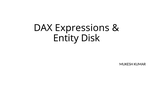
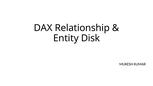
Expressions: Expressions -> Relationship (82, 28)
